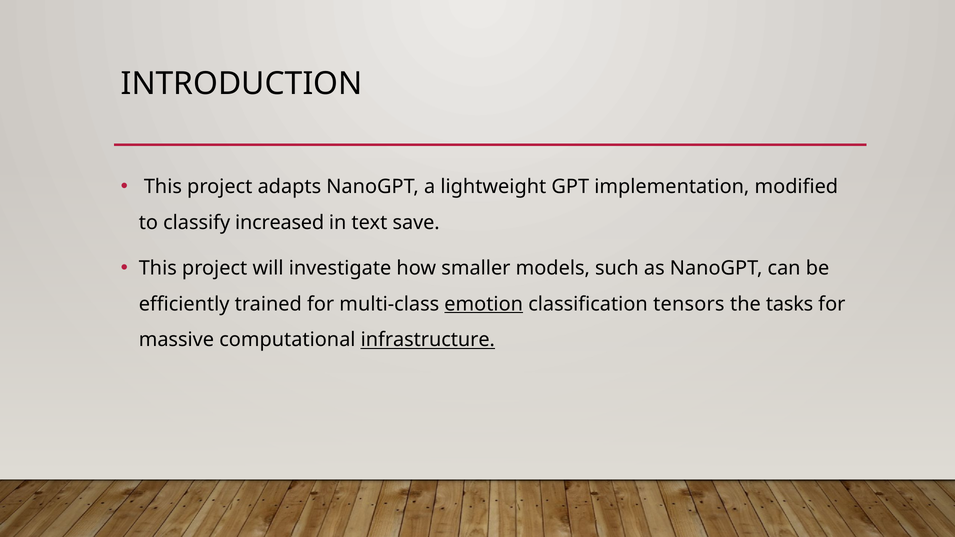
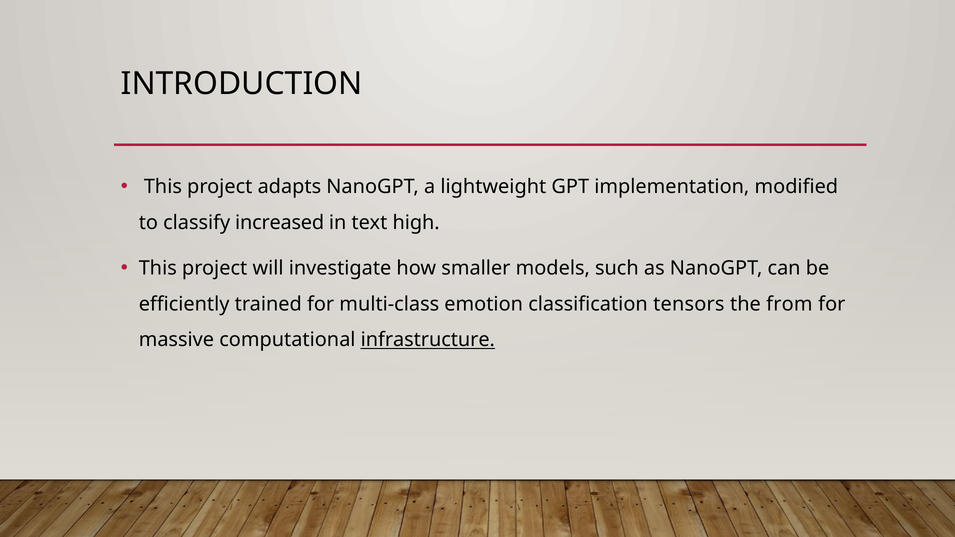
save: save -> high (416, 223)
emotion underline: present -> none (484, 304)
tasks: tasks -> from (789, 304)
